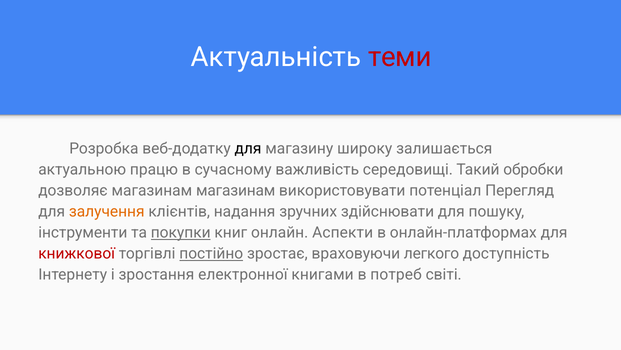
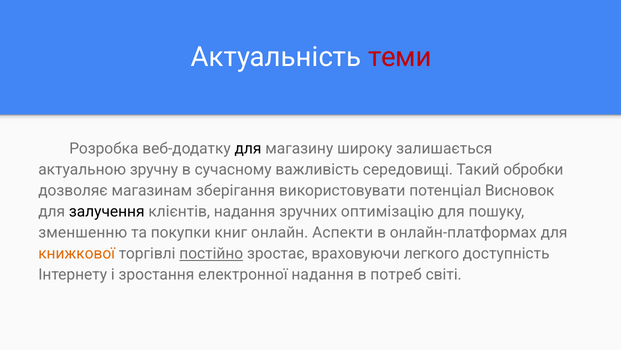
працю: працю -> зручну (154, 169)
магазинам магазинам: магазинам -> зберігання (236, 190)
Перегляд: Перегляд -> Висновок (520, 190)
залучення colour: orange -> black (107, 211)
здійснювати: здійснювати -> оптимізацію (387, 211)
інструменти: інструменти -> зменшенню (83, 232)
покупки underline: present -> none (181, 232)
книжкової colour: red -> orange (77, 253)
електронної книгами: книгами -> надання (323, 274)
